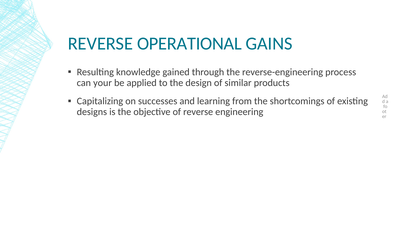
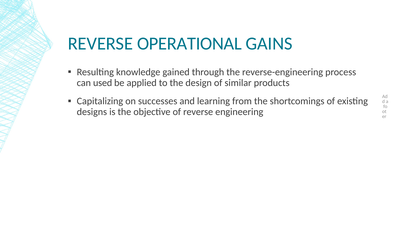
your: your -> used (103, 83)
